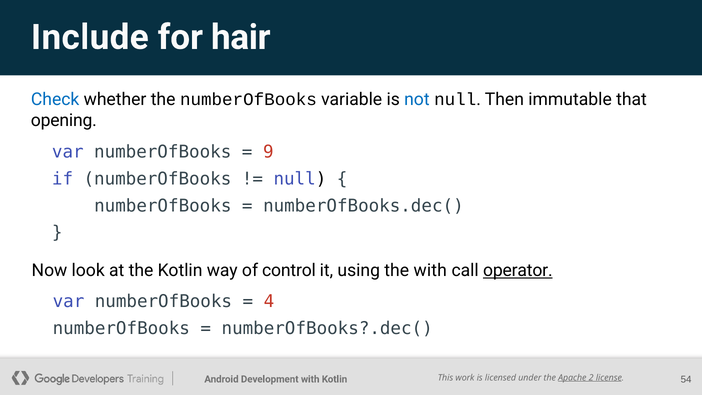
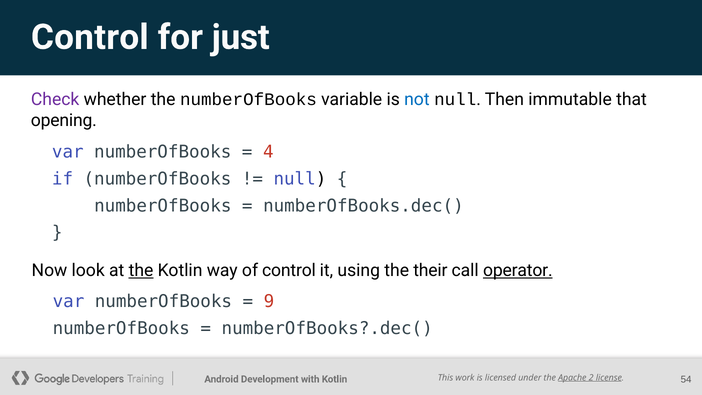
Include: Include -> Control (90, 37)
hair: hair -> just (241, 37)
Check colour: blue -> purple (55, 99)
9: 9 -> 4 (268, 152)
the underline: none -> present (141, 270)
the with: with -> their (430, 270)
4: 4 -> 9 (269, 302)
